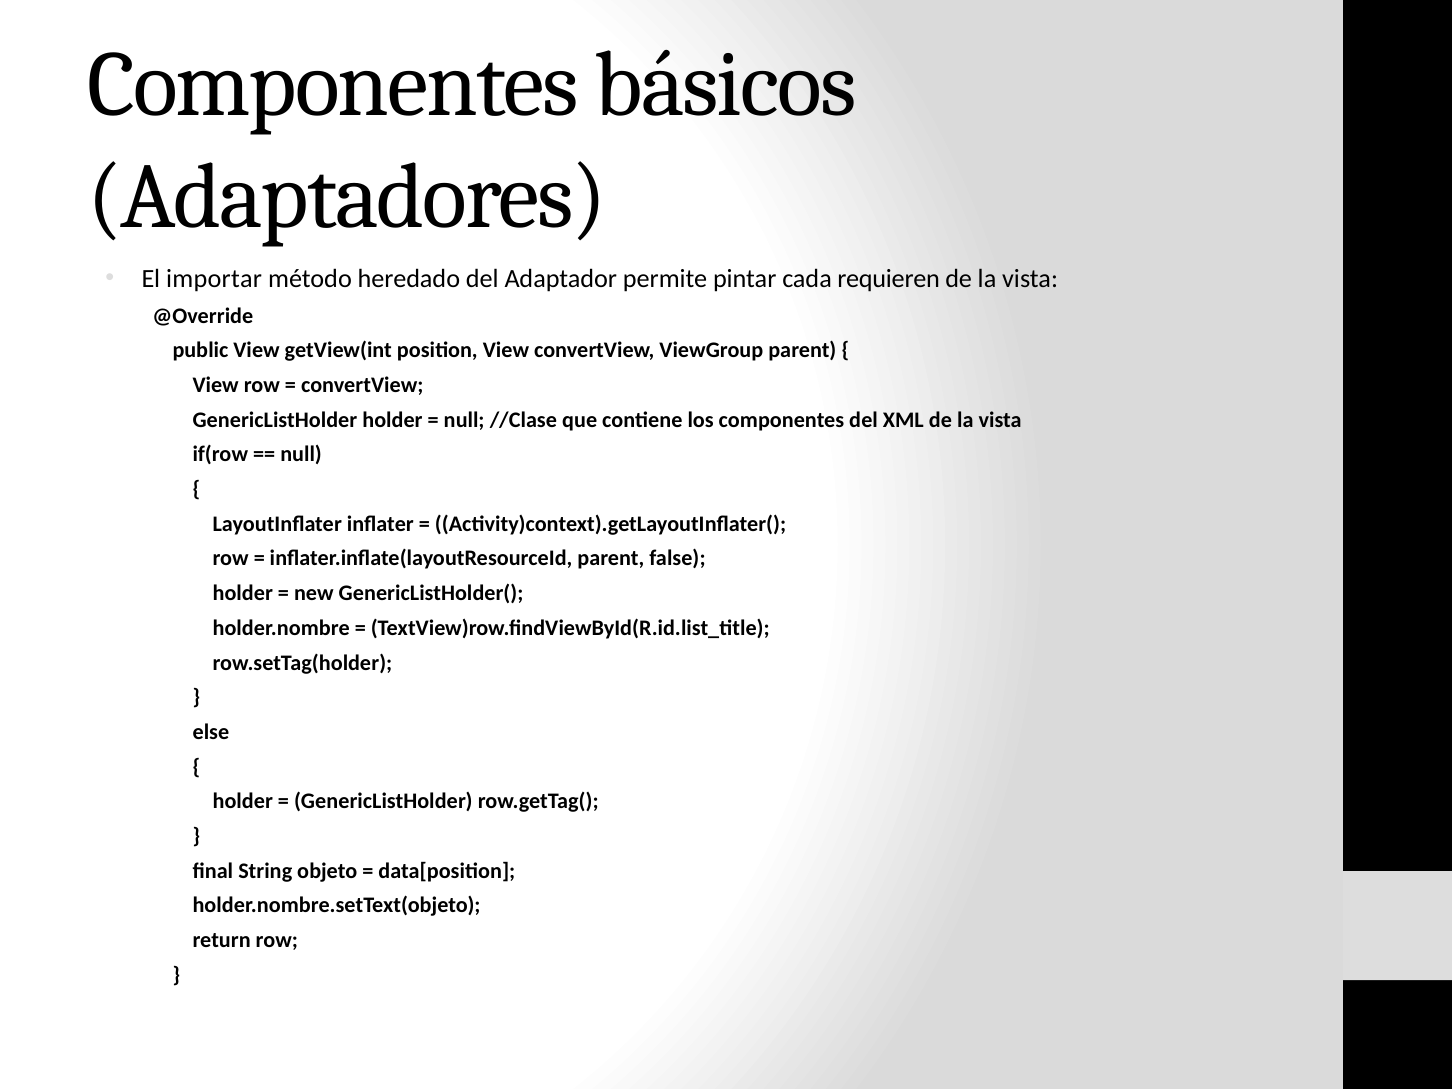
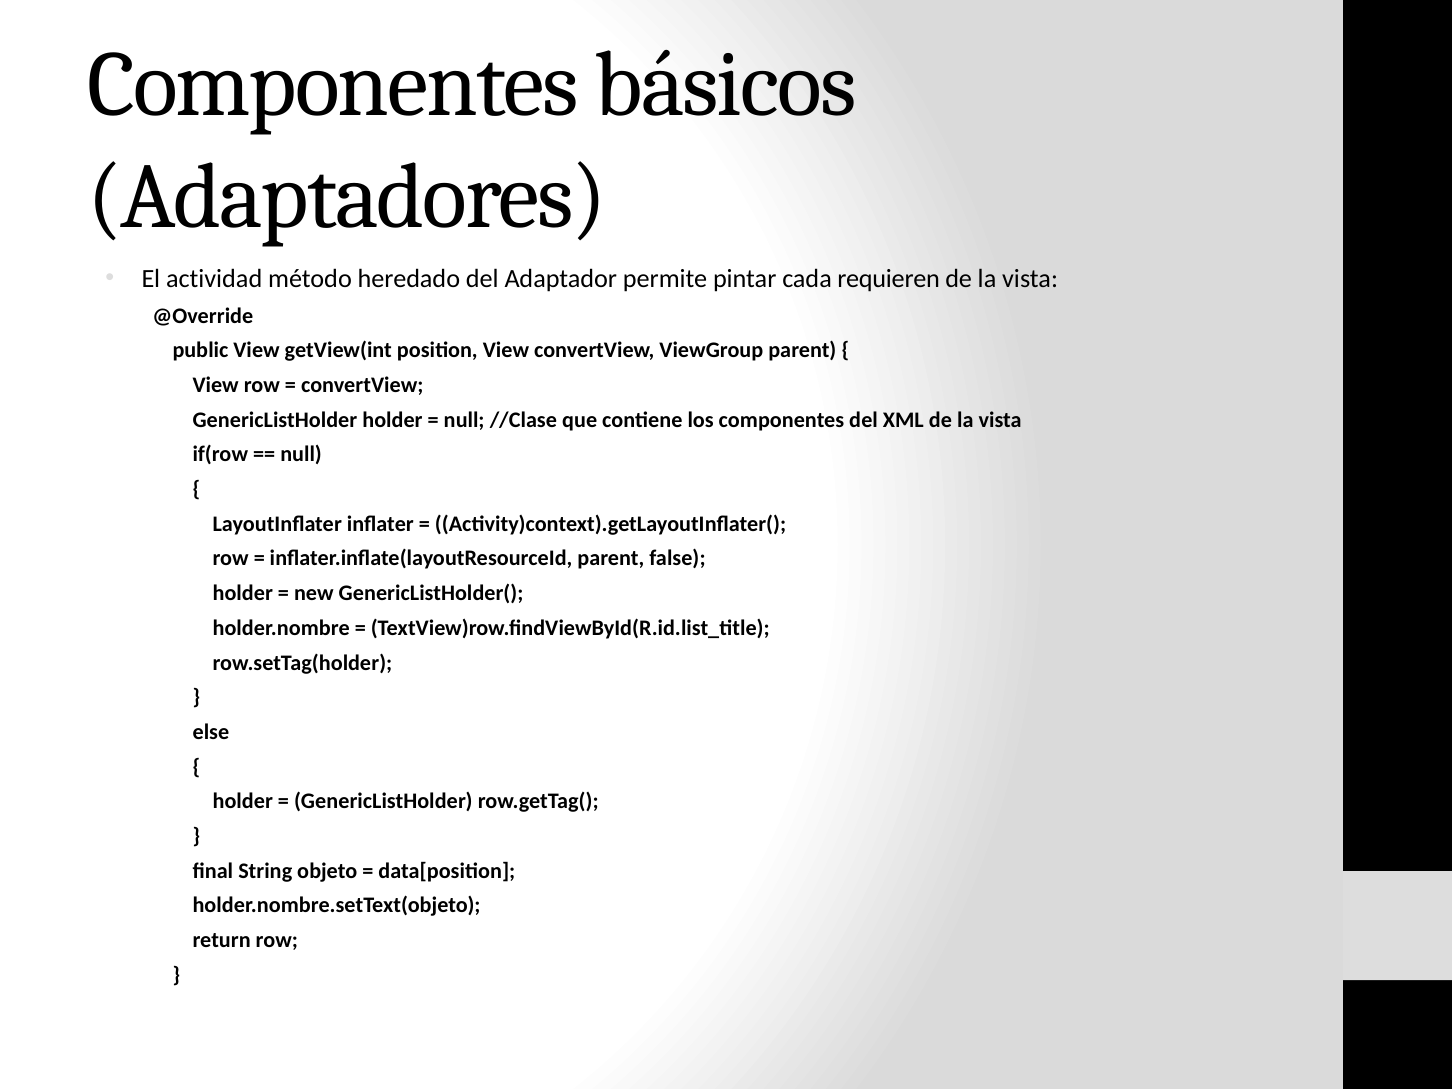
importar: importar -> actividad (214, 279)
